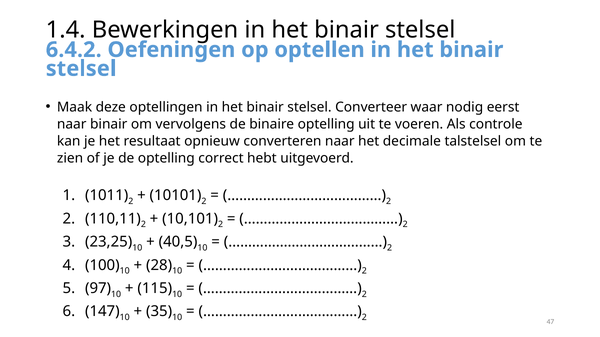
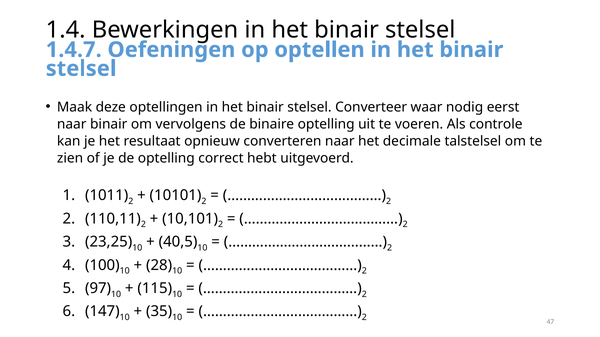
6.4.2: 6.4.2 -> 1.4.7 (74, 50)
